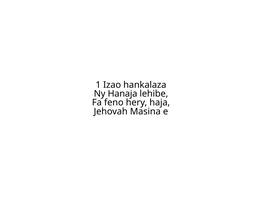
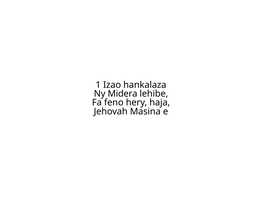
Hanaja: Hanaja -> Midera (123, 93)
